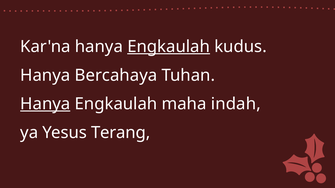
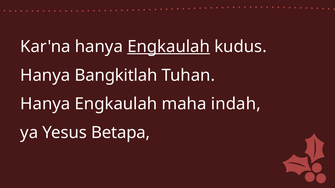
Bercahaya: Bercahaya -> Bangkitlah (116, 75)
Hanya underline: present -> none (45, 104)
Terang: Terang -> Betapa (121, 133)
